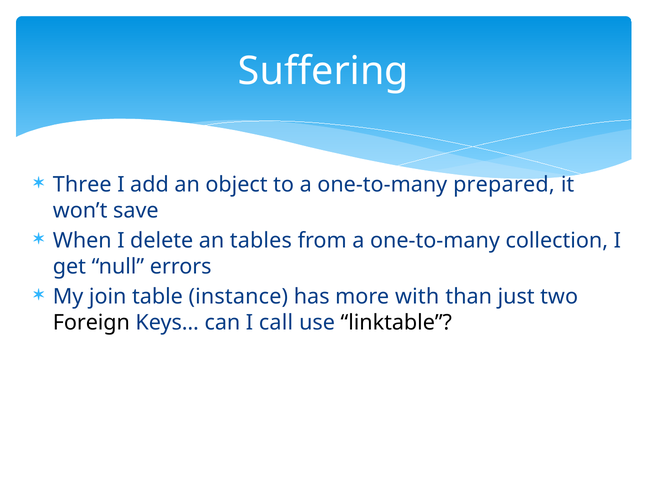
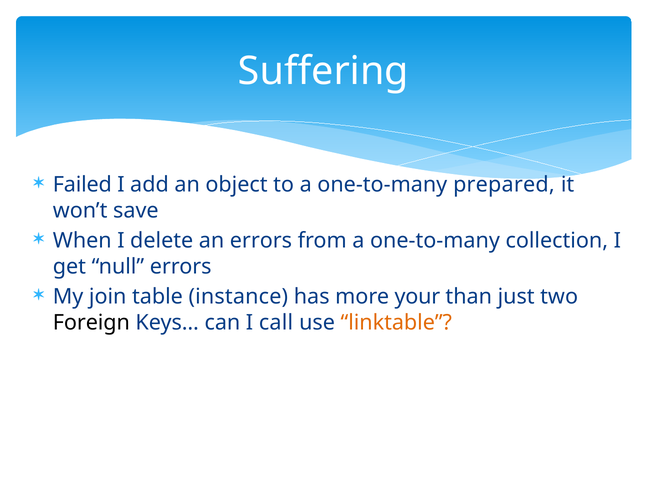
Three: Three -> Failed (82, 185)
an tables: tables -> errors (261, 241)
with: with -> your (417, 297)
linktable colour: black -> orange (396, 323)
